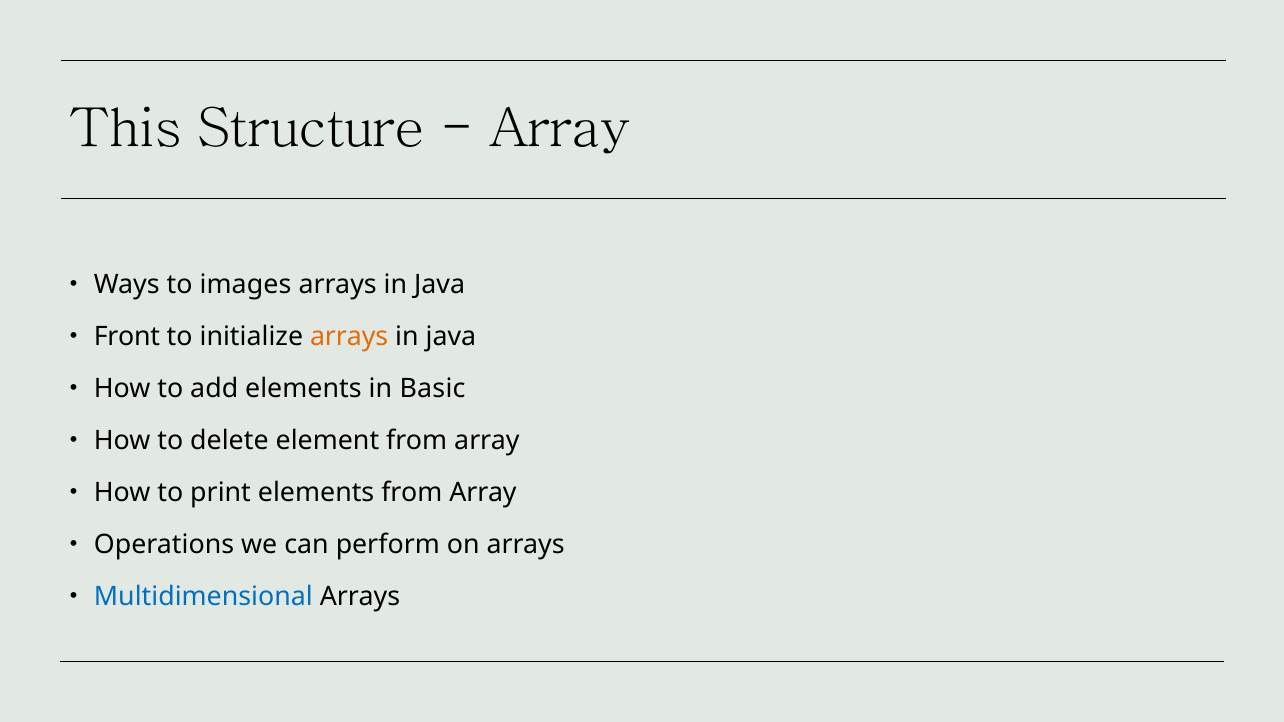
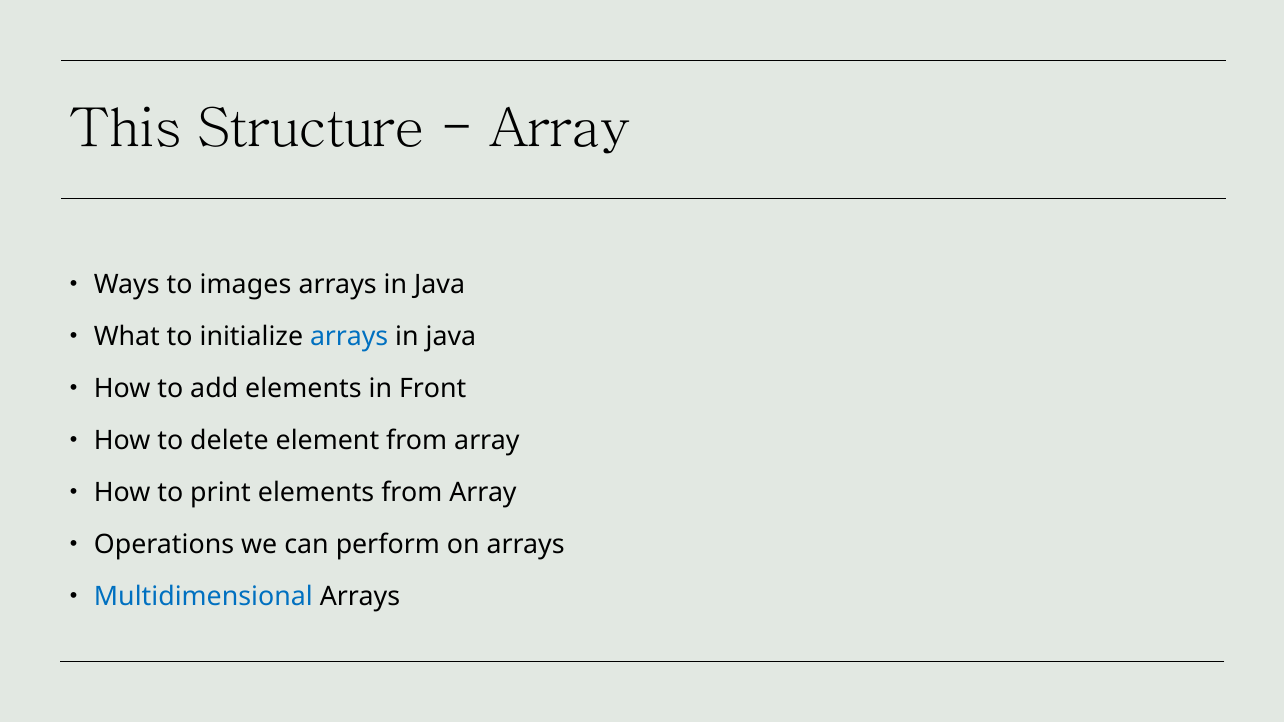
Front: Front -> What (127, 337)
arrays colour: orange -> blue (349, 337)
Basic: Basic -> Front (433, 389)
